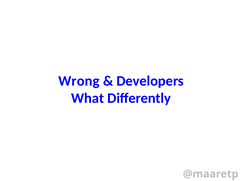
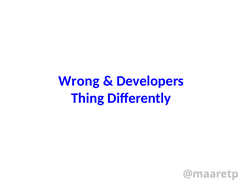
What: What -> Thing (88, 98)
